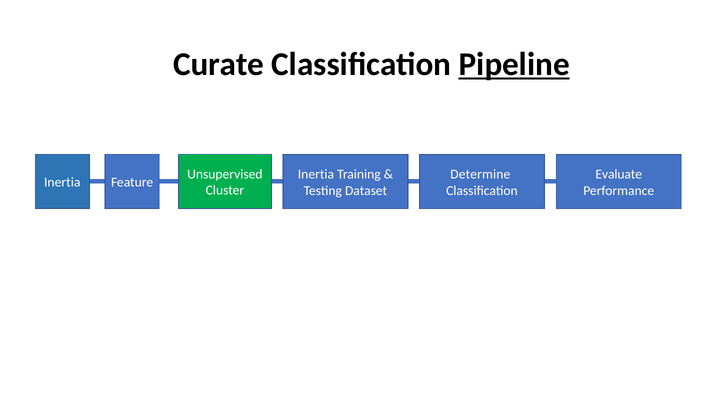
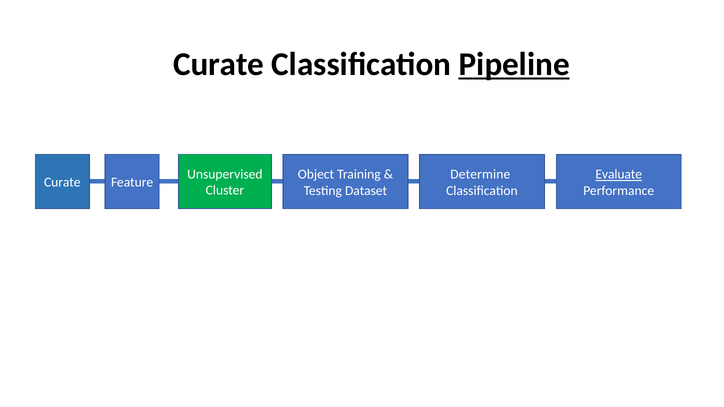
Inertia: Inertia -> Object (316, 175)
Evaluate underline: none -> present (619, 175)
Inertia: Inertia -> Curate (62, 182)
